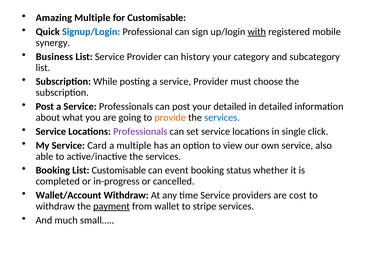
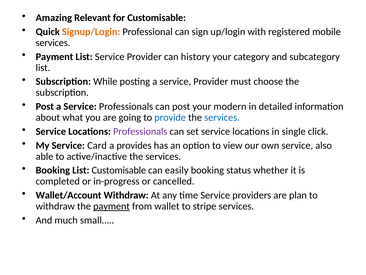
Amazing Multiple: Multiple -> Relevant (92, 18)
Signup/Login colour: blue -> orange (91, 32)
with underline: present -> none (257, 32)
synergy: synergy -> services (53, 43)
Business: Business -> Payment (54, 57)
your detailed: detailed -> modern (230, 106)
provide colour: orange -> blue (170, 117)
a multiple: multiple -> provides (134, 145)
event: event -> easily (177, 170)
cost: cost -> plan (298, 195)
